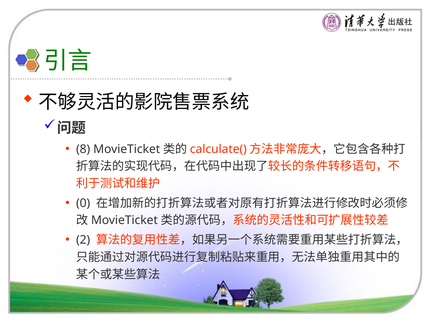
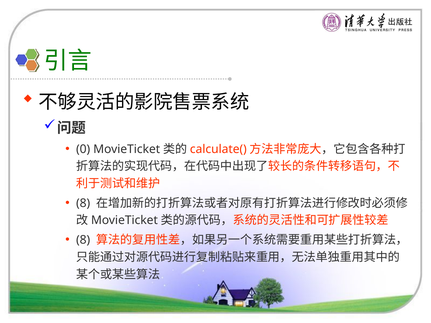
8: 8 -> 0 (83, 149)
0: 0 -> 8 (83, 203)
2: 2 -> 8 (83, 240)
